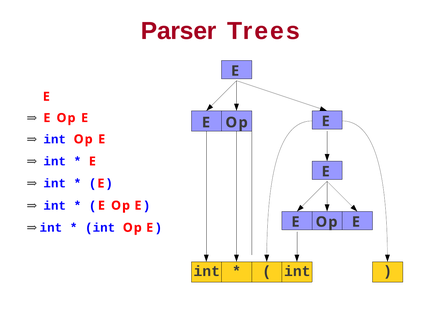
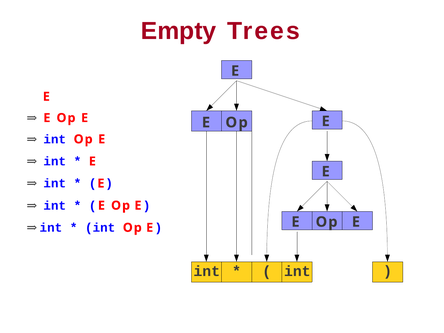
Parser: Parser -> Empty (179, 31)
